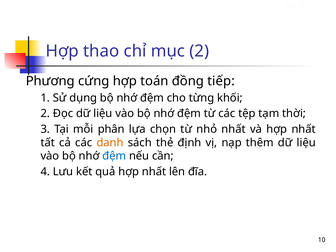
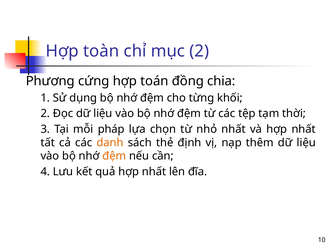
thao: thao -> toàn (101, 51)
tiếp: tiếp -> chia (221, 81)
phân: phân -> pháp (111, 129)
đệm colour: blue -> orange (114, 156)
